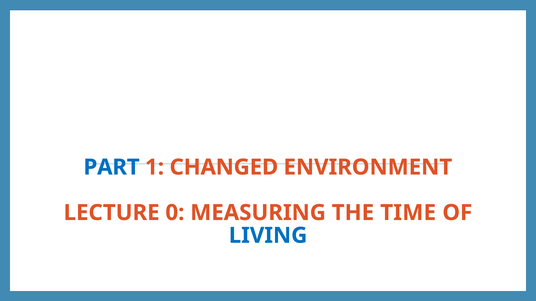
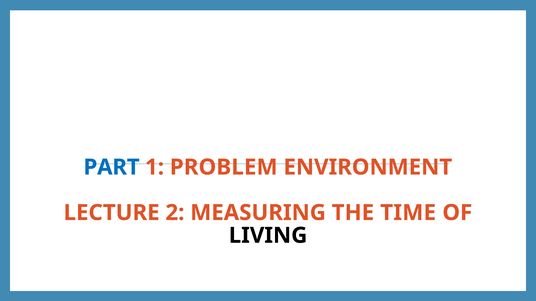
CHANGED: CHANGED -> PROBLEM (224, 167)
0: 0 -> 2 (175, 213)
LIVING colour: blue -> black (268, 236)
